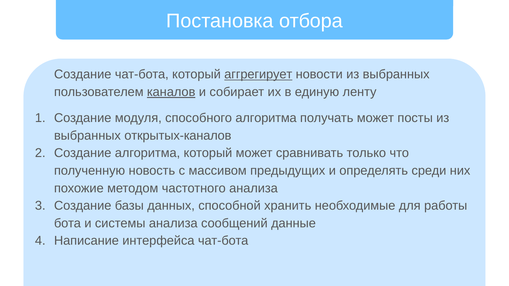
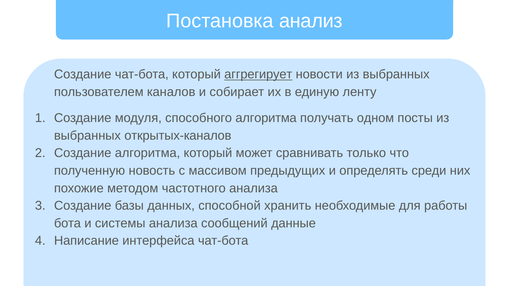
отбора: отбора -> анализ (311, 21)
каналов underline: present -> none (171, 92)
получать может: может -> одном (375, 118)
